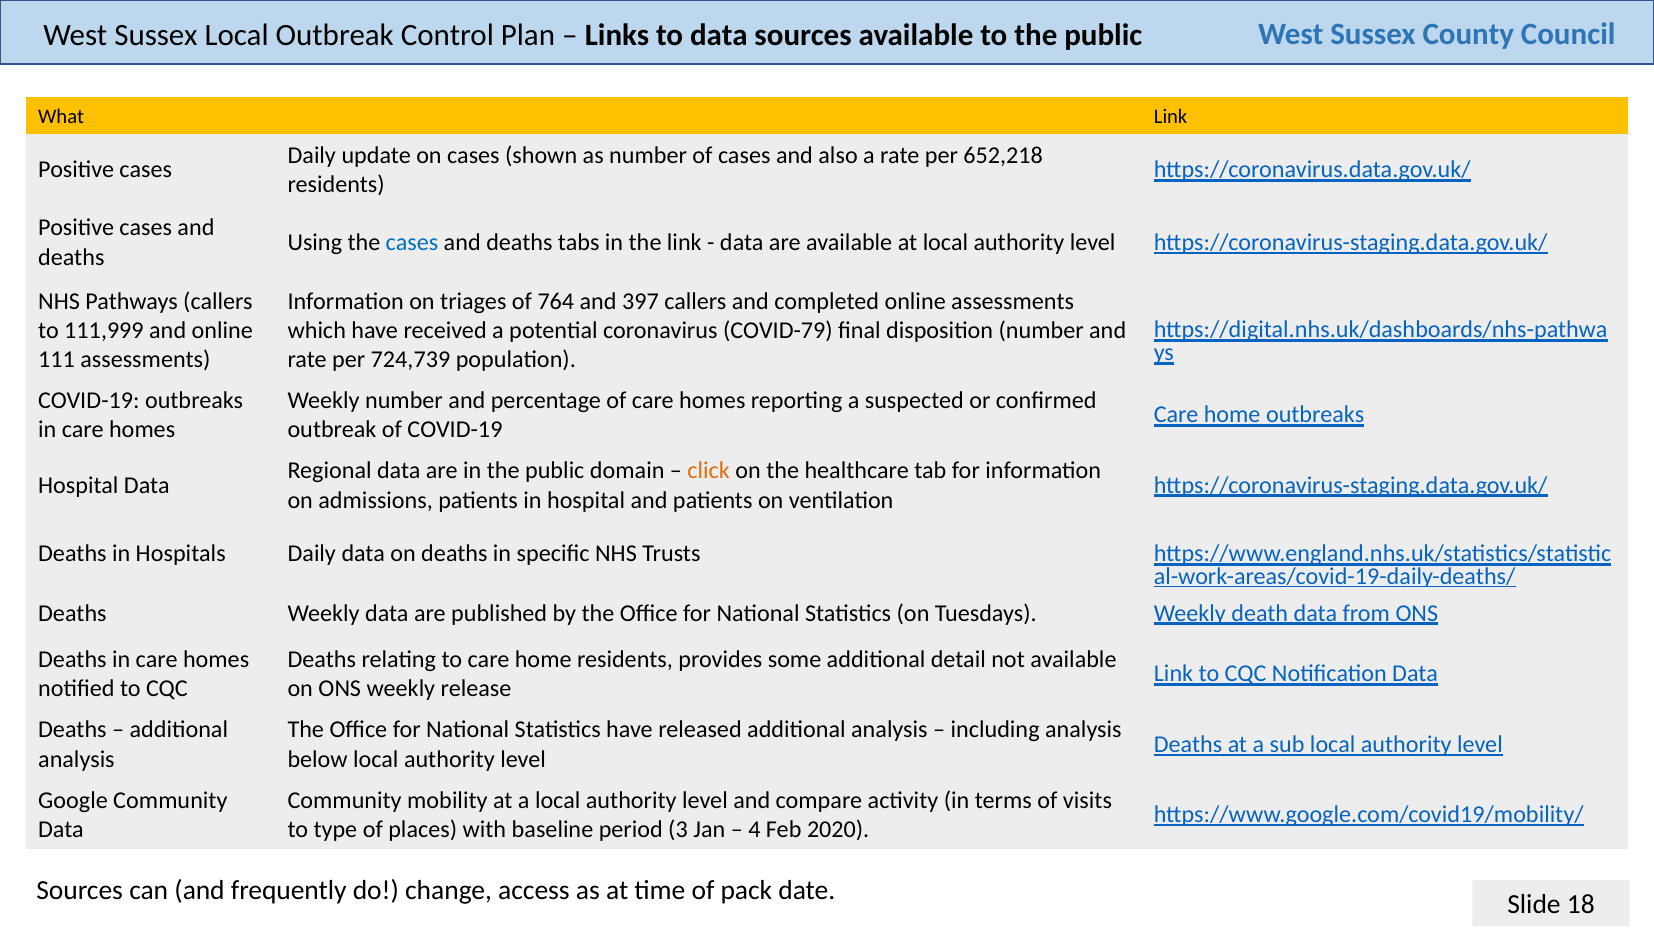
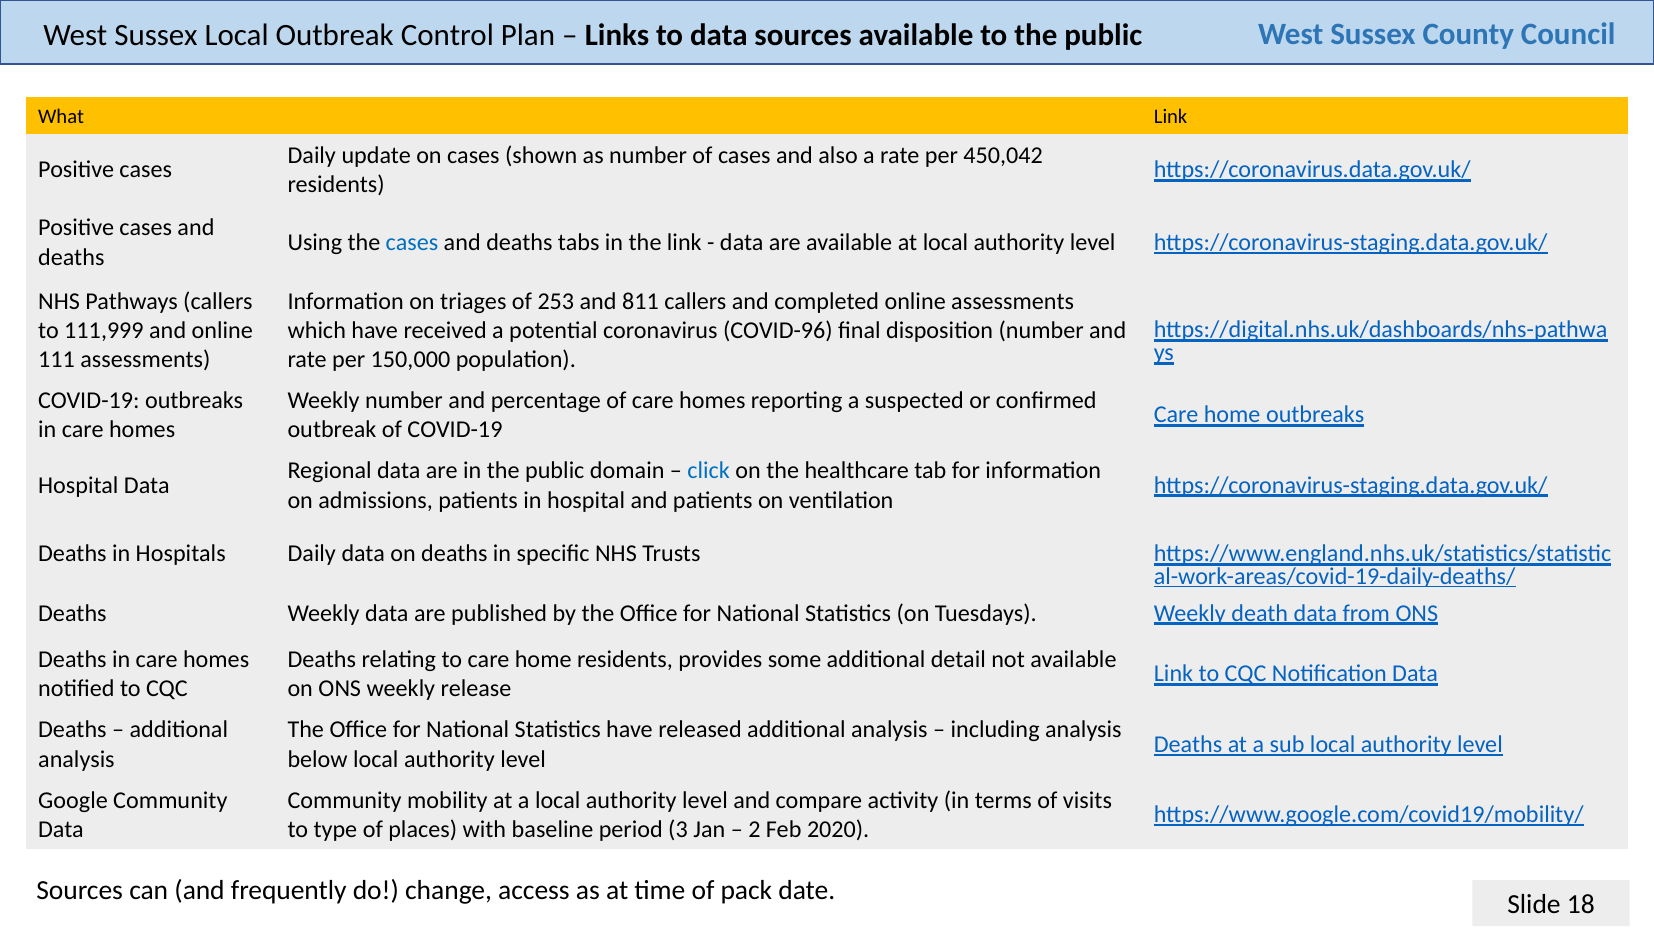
652,218: 652,218 -> 450,042 (1003, 156)
764: 764 -> 253 (556, 301)
397: 397 -> 811 (640, 301)
COVID-79: COVID-79 -> COVID-96 (778, 331)
724,739: 724,739 -> 150,000 (410, 360)
click colour: orange -> blue (709, 471)
4: 4 -> 2 (754, 830)
